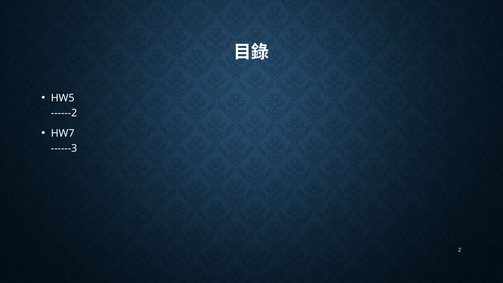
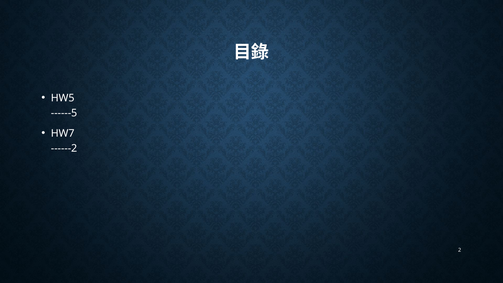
------2: ------2 -> ------5 (64, 113)
------3: ------3 -> ------2 (64, 148)
